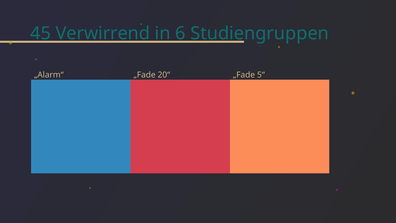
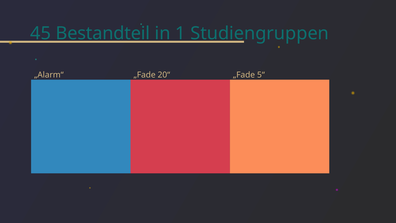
Verwirrend: Verwirrend -> Bestandteil (103, 33)
6: 6 -> 1 (180, 33)
